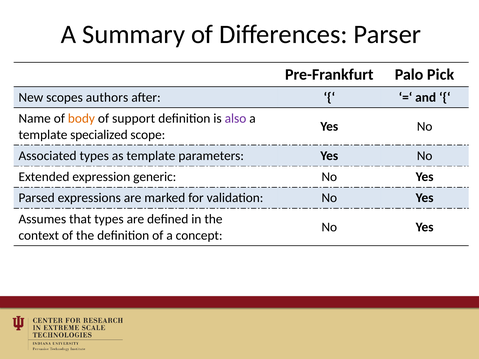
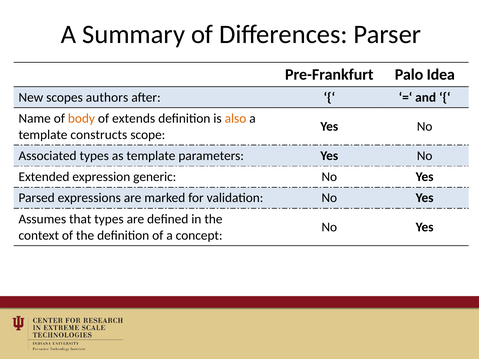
Pick: Pick -> Idea (441, 75)
support: support -> extends (134, 118)
also colour: purple -> orange (235, 118)
specialized: specialized -> constructs (99, 135)
